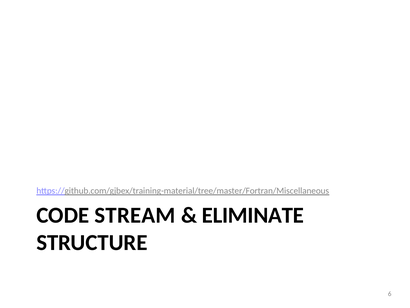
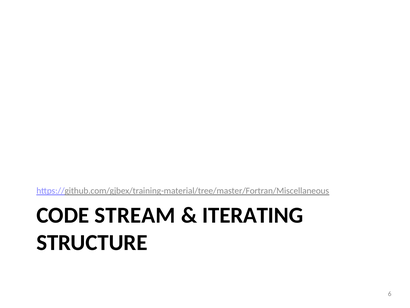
ELIMINATE: ELIMINATE -> ITERATING (253, 215)
